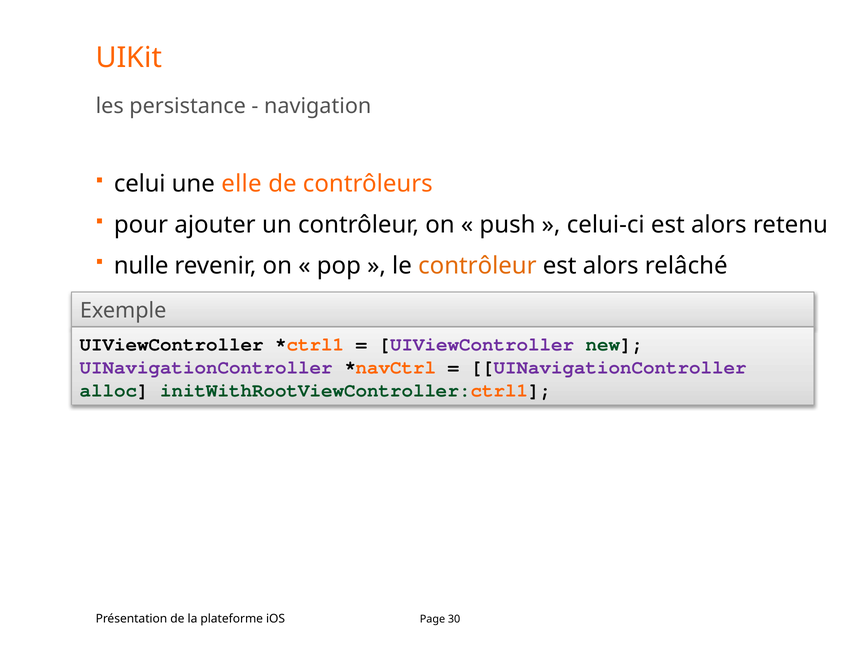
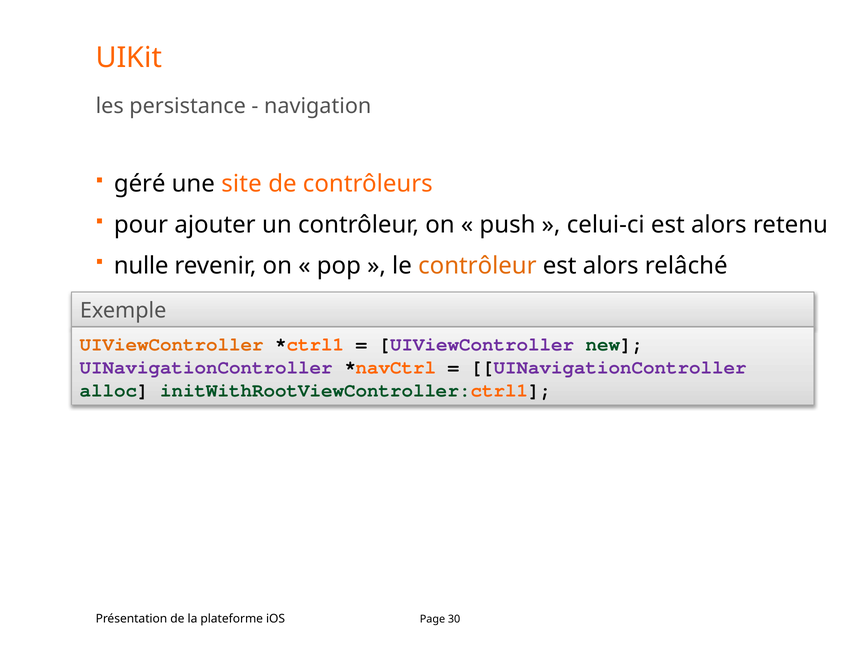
celui: celui -> géré (140, 184)
elle: elle -> site (242, 184)
UIViewController colour: black -> orange (172, 344)
